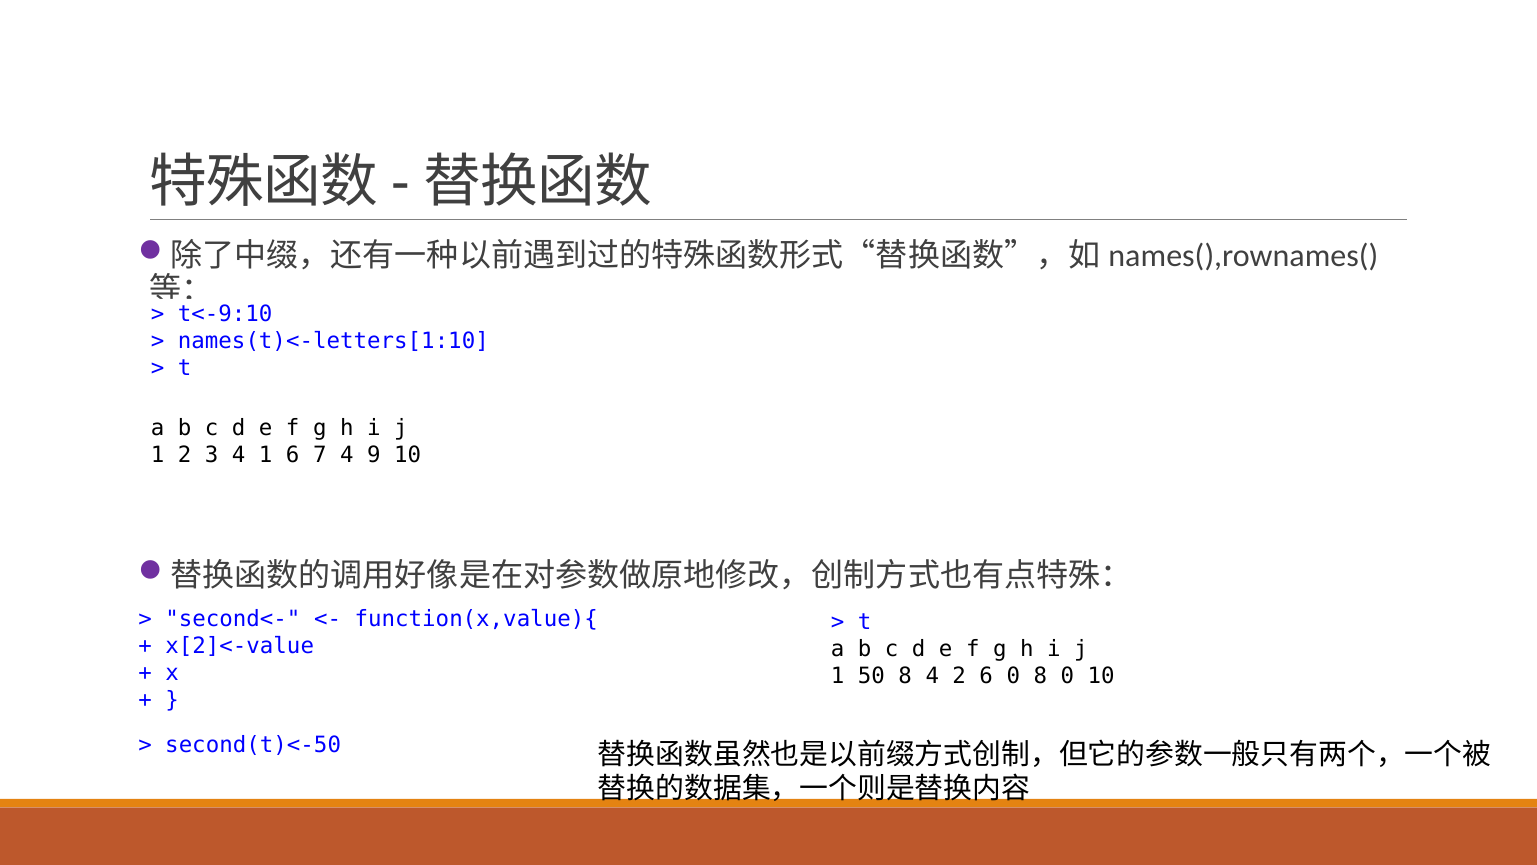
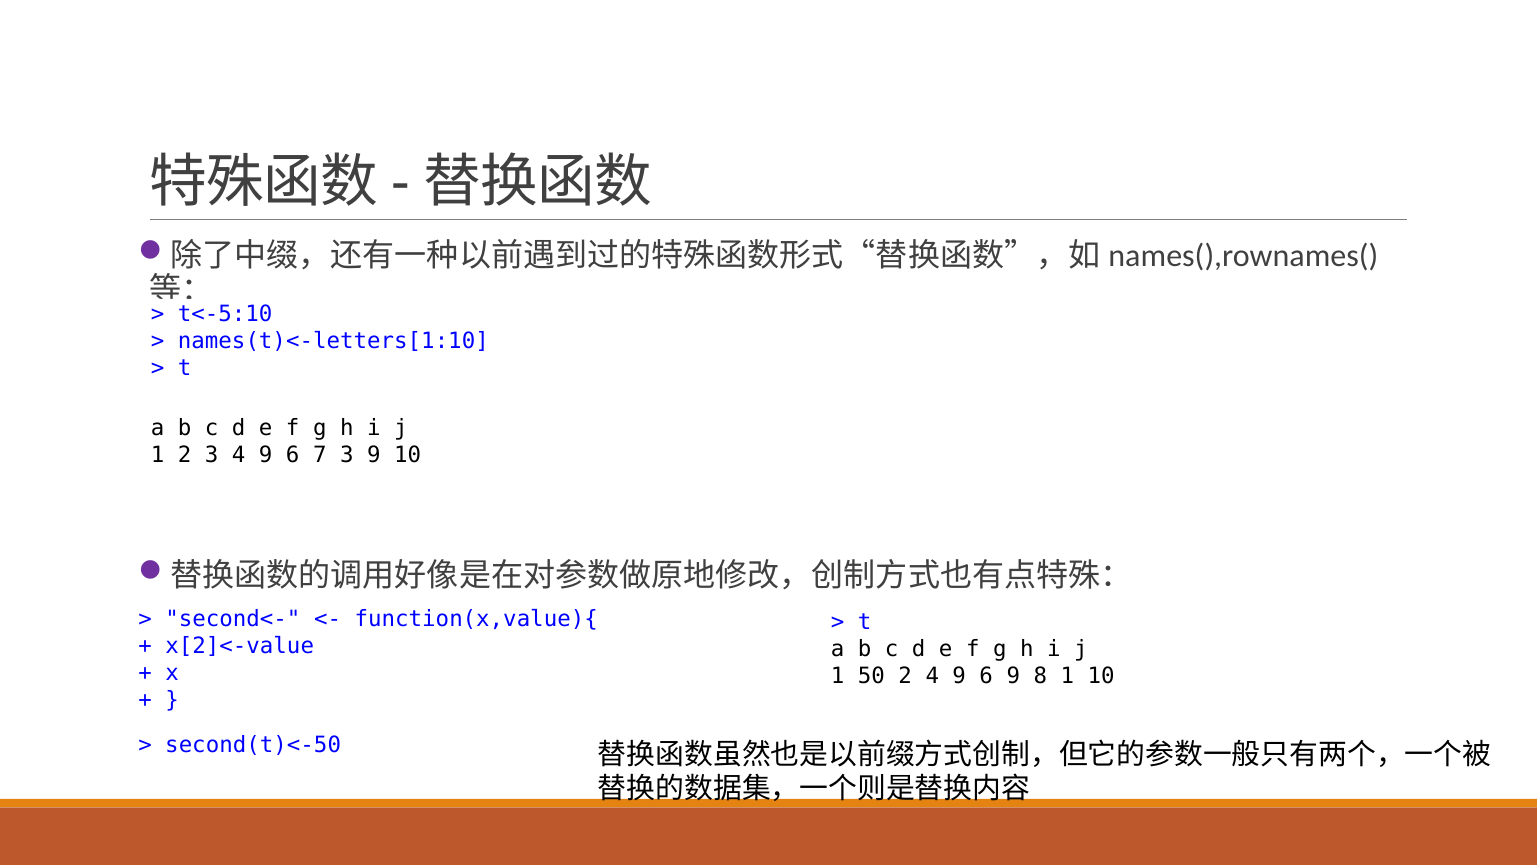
t<-9:10: t<-9:10 -> t<-5:10 (225, 314)
3 4 1: 1 -> 9 (266, 455)
7 4: 4 -> 3 (347, 455)
50 8: 8 -> 2 (905, 675)
2: 2 -> 9 (959, 675)
6 0: 0 -> 9 (1013, 675)
8 0: 0 -> 1 (1067, 675)
